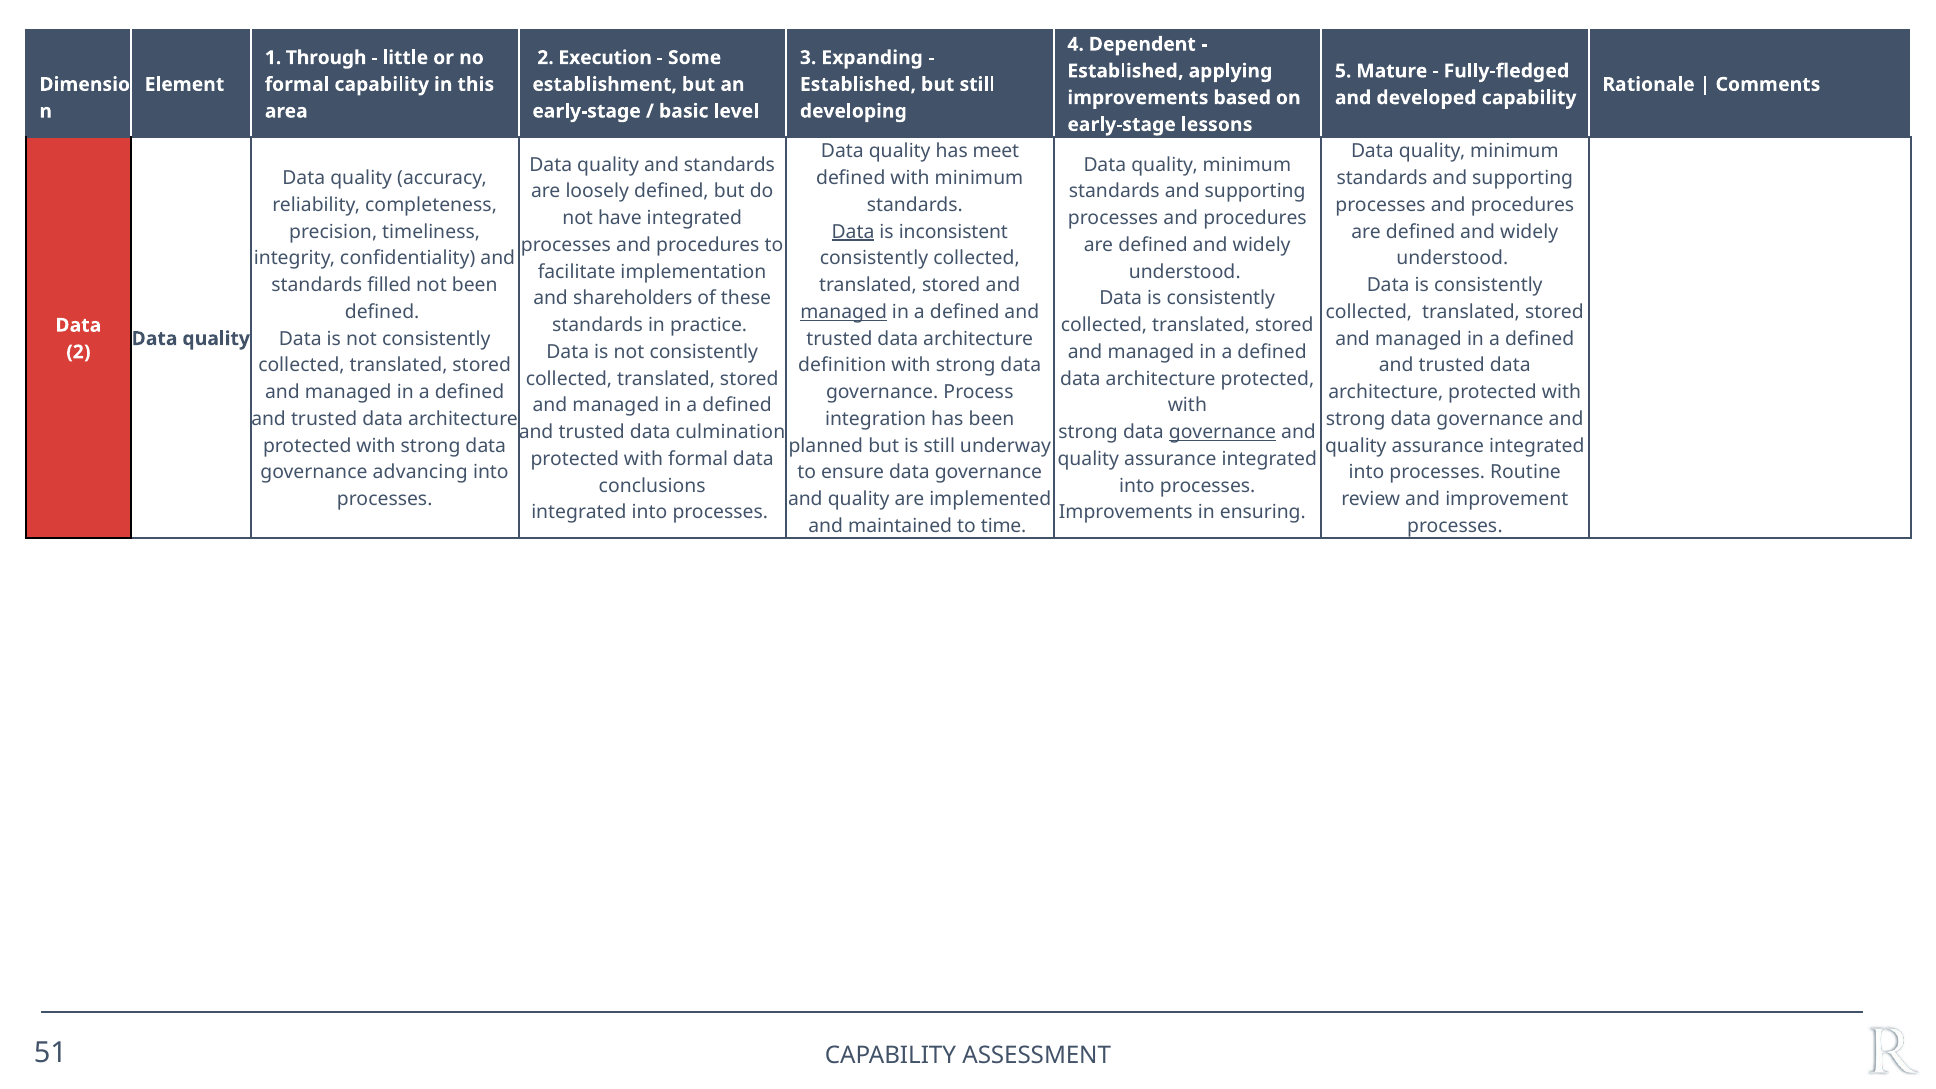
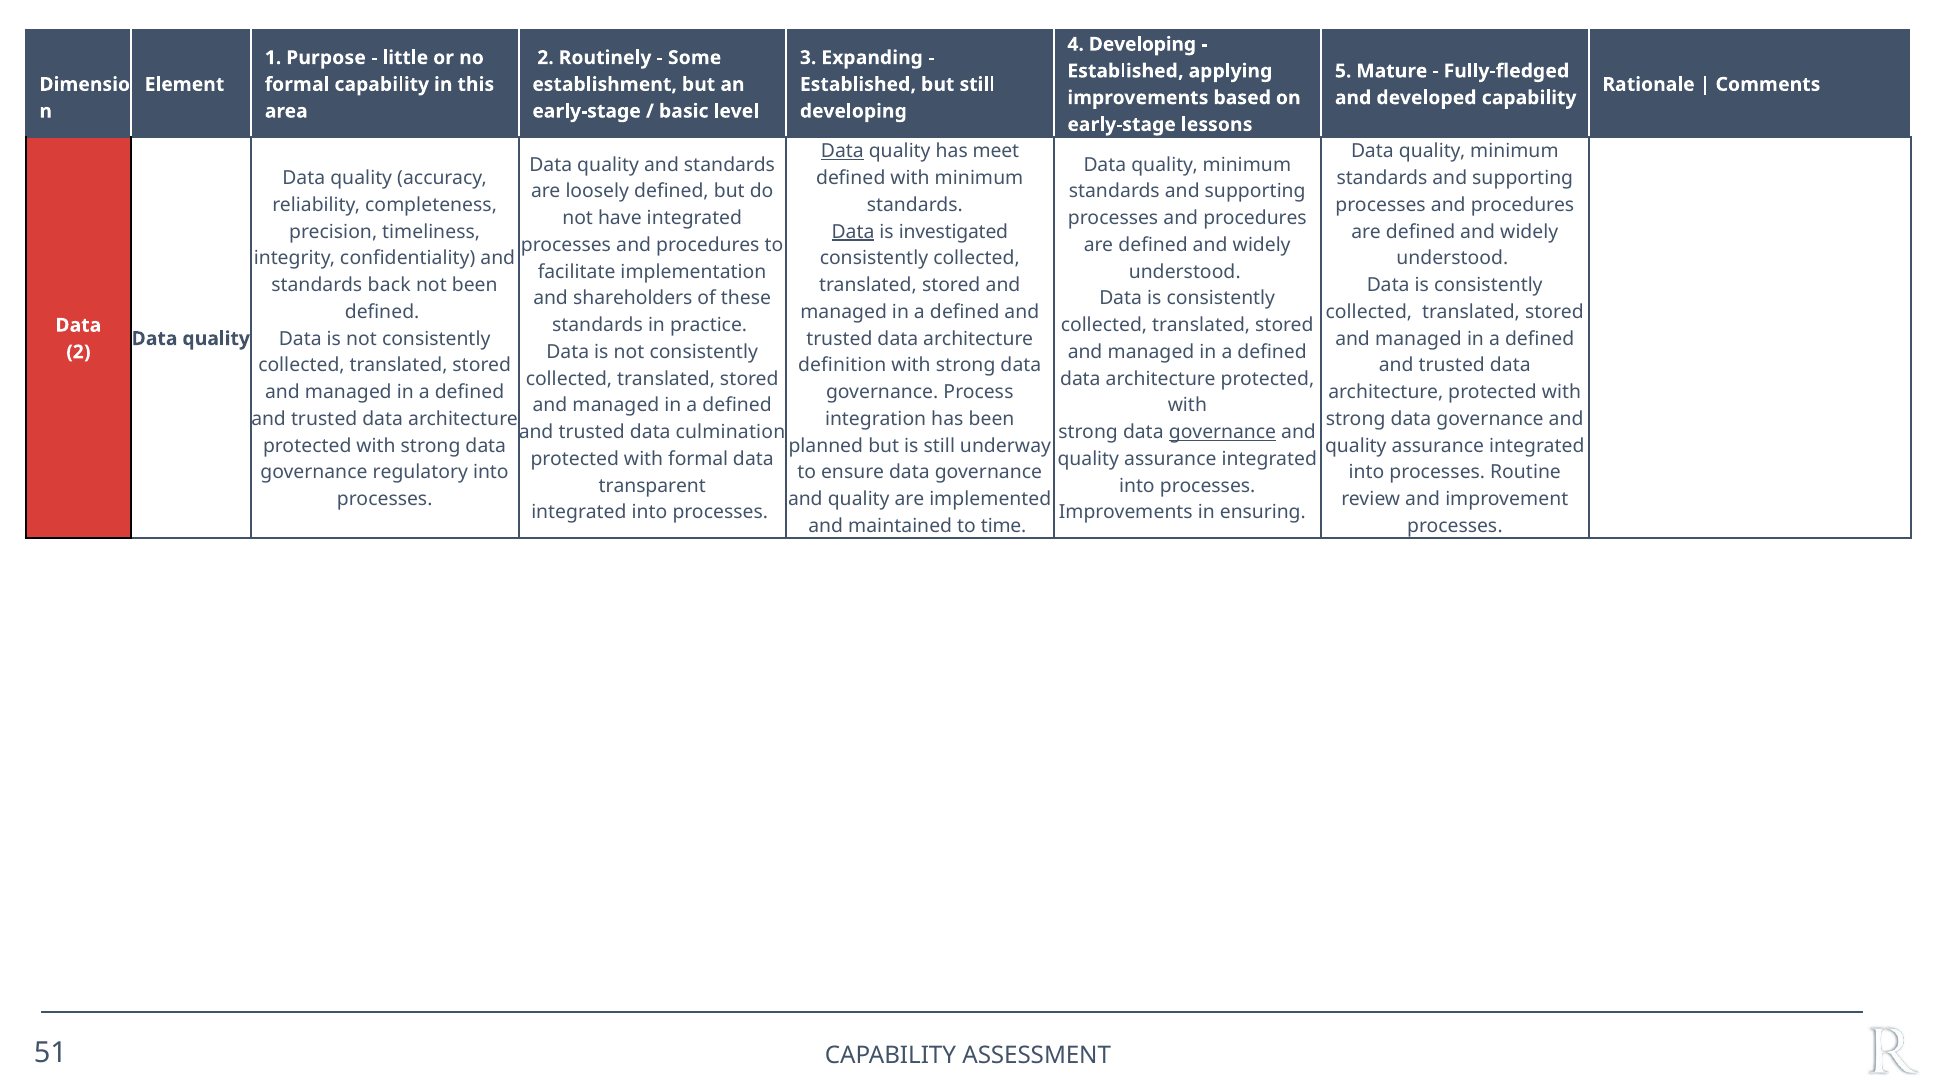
4 Dependent: Dependent -> Developing (1142, 44)
Through: Through -> Purpose (326, 58)
Execution: Execution -> Routinely (605, 58)
Data underline: none -> present (842, 151)
inconsistent: inconsistent -> investigated (953, 232)
filled: filled -> back (389, 285)
managed underline: present -> none (844, 312)
advancing: advancing -> regulatory (420, 472)
conclusions: conclusions -> transparent (652, 486)
